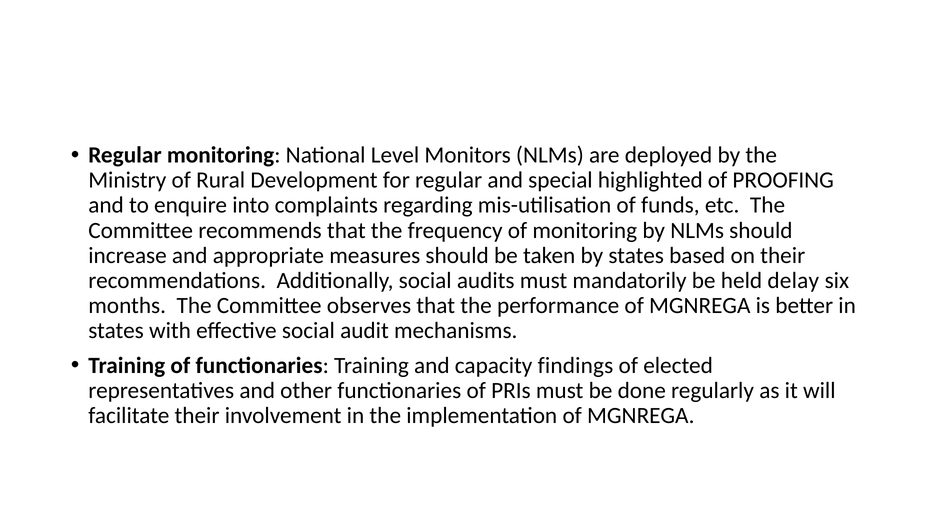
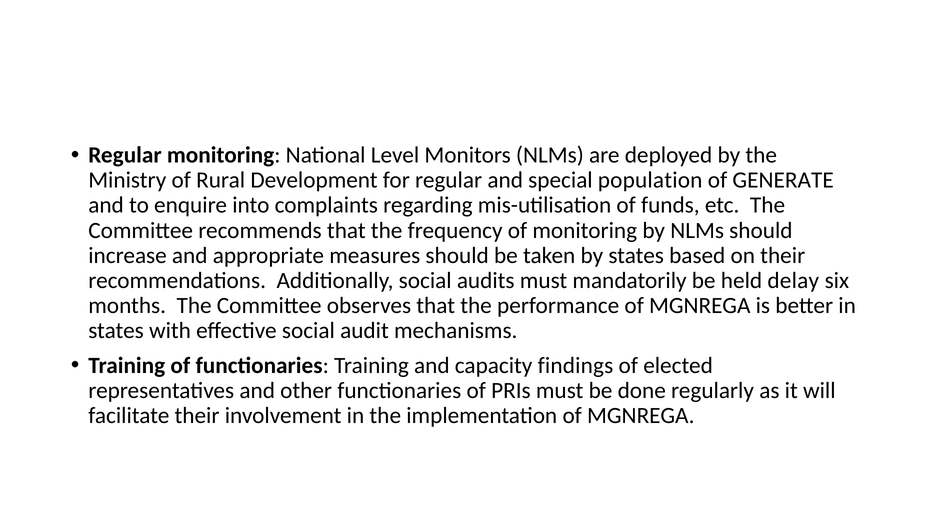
highlighted: highlighted -> population (650, 180)
PROOFING: PROOFING -> GENERATE (783, 180)
